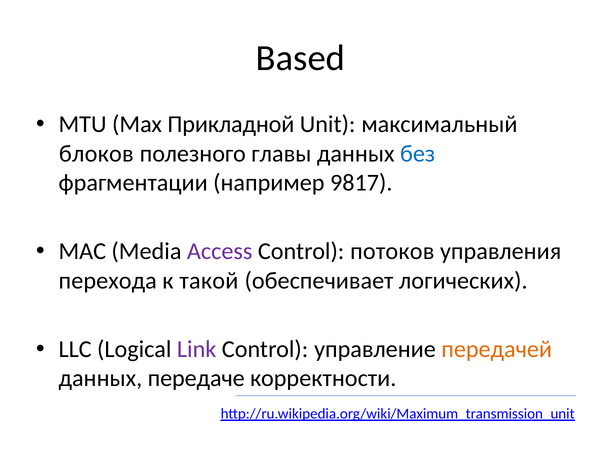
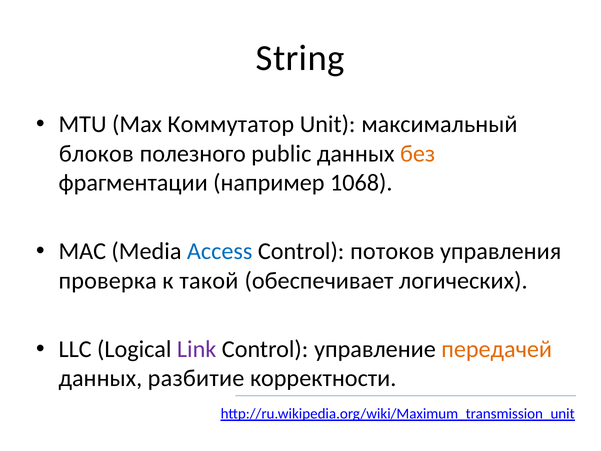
Based: Based -> String (300, 58)
Прикладной: Прикладной -> Коммутатор (231, 124)
главы: главы -> public (281, 153)
без colour: blue -> orange (418, 153)
9817: 9817 -> 1068 (361, 183)
Access colour: purple -> blue (220, 251)
перехода: перехода -> проверка (108, 280)
передаче: передаче -> разбитие (196, 378)
